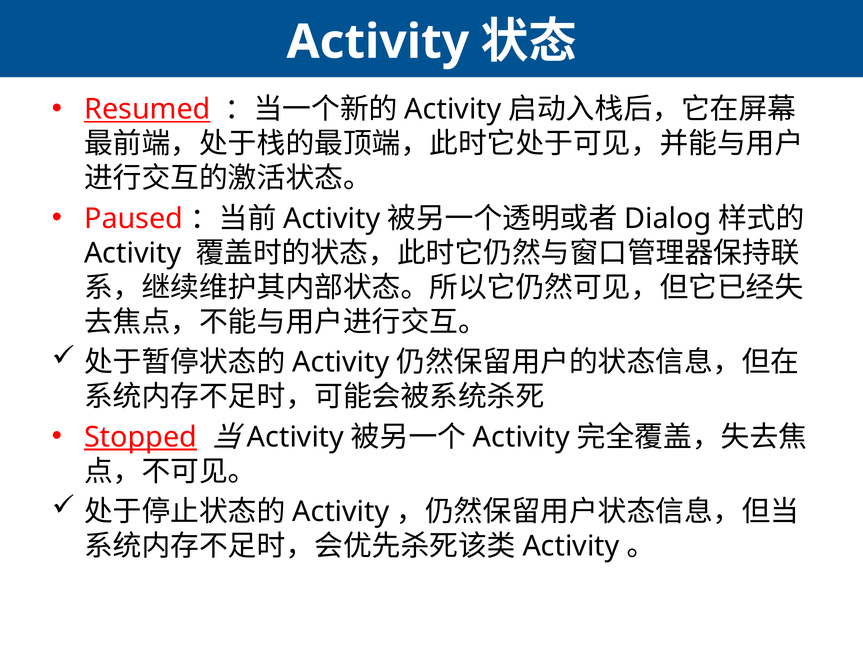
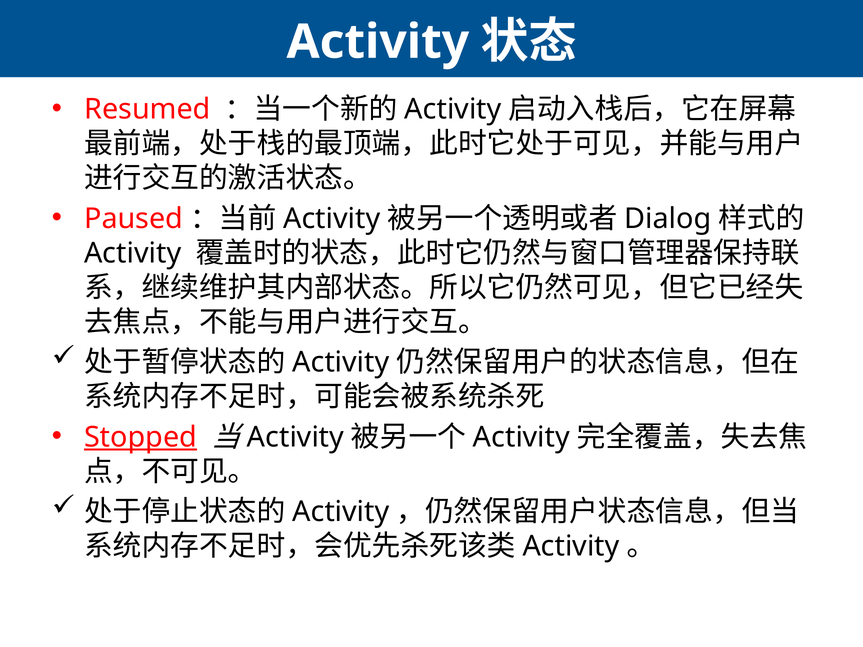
Resumed underline: present -> none (147, 109)
